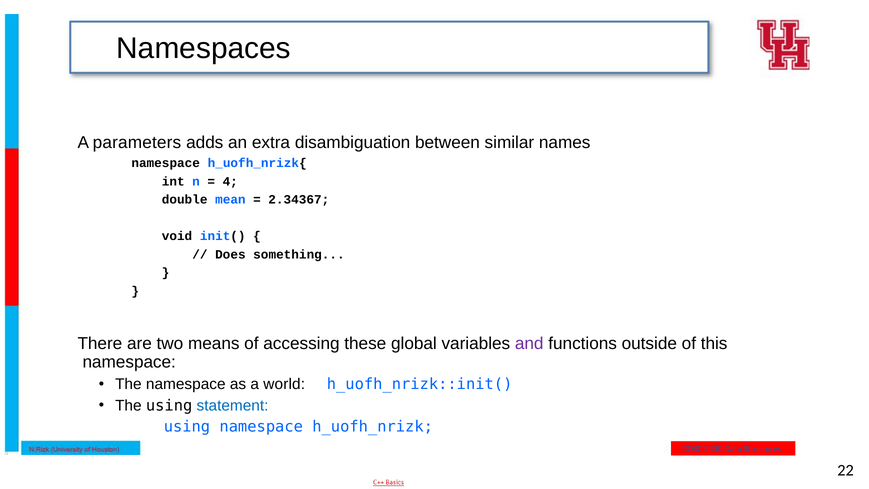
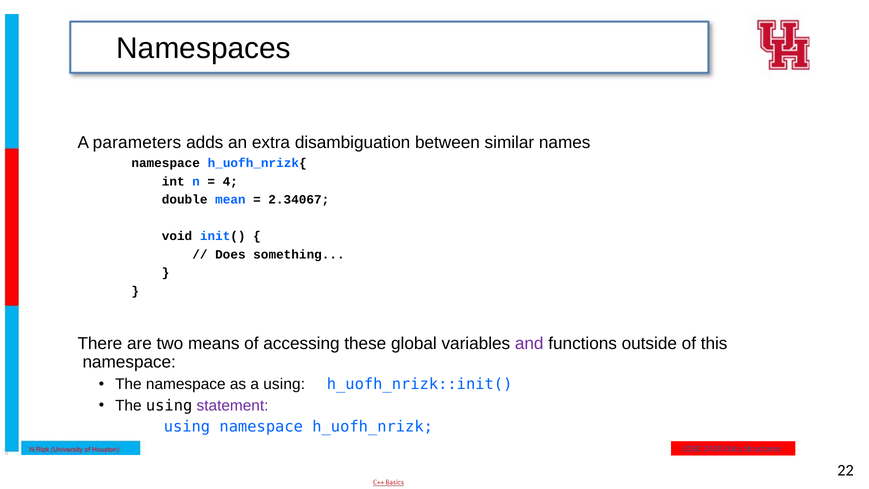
2.34367: 2.34367 -> 2.34067 (299, 200)
a world: world -> using (284, 384)
statement colour: blue -> purple (233, 405)
